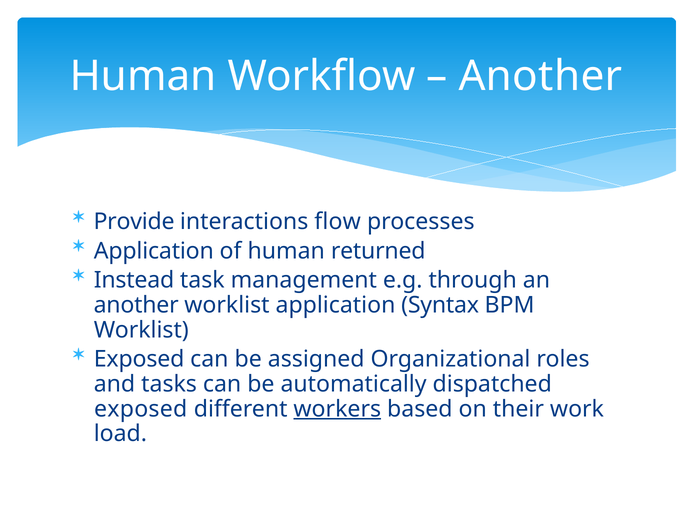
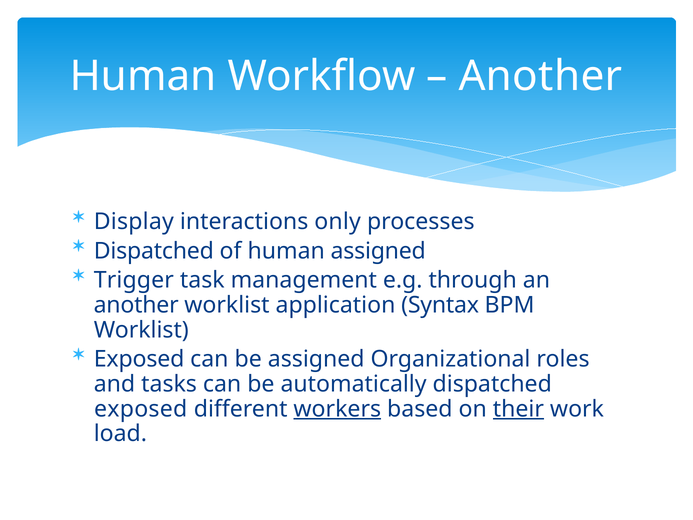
Provide: Provide -> Display (134, 222)
flow: flow -> only (338, 222)
Application: Application -> Dispatched (154, 251)
human returned: returned -> assigned (378, 251)
Instead: Instead -> Trigger (134, 280)
their underline: none -> present (518, 409)
